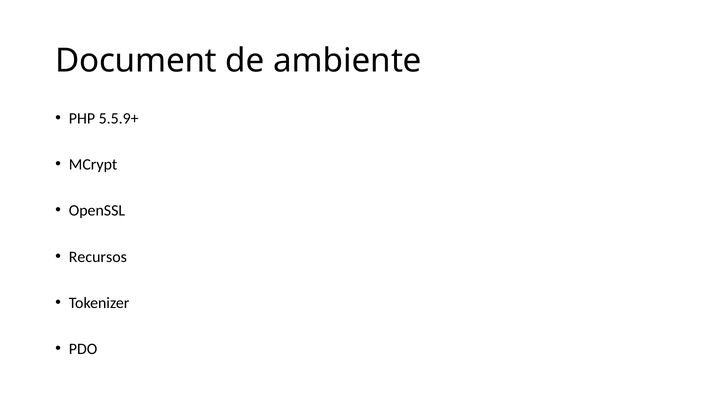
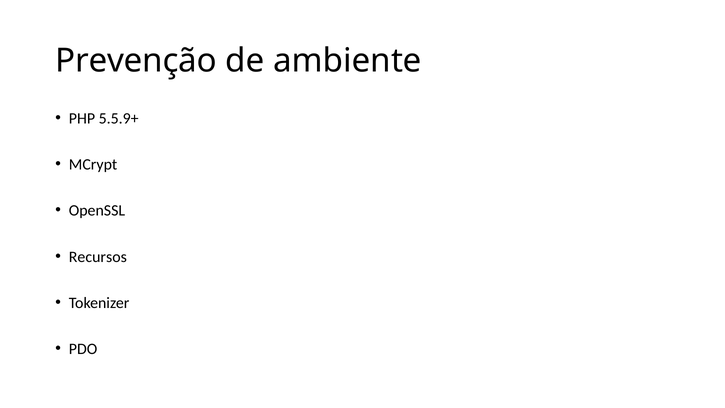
Document: Document -> Prevenção (136, 61)
